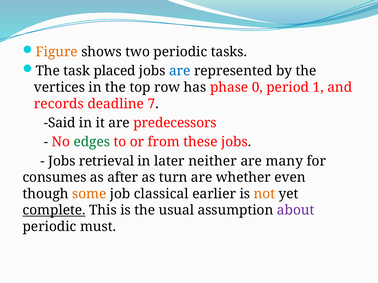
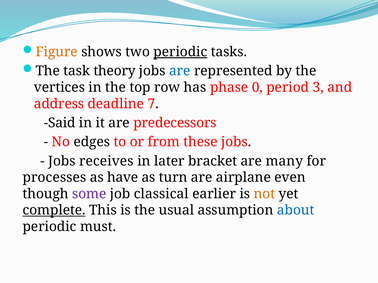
periodic underline: none -> present (180, 52)
placed: placed -> theory (115, 71)
1: 1 -> 3 (318, 88)
records: records -> address (59, 104)
edges colour: green -> black (92, 142)
retrieval: retrieval -> receives (106, 161)
neither: neither -> bracket (213, 161)
consumes: consumes -> processes (54, 178)
after: after -> have (123, 178)
whether: whether -> airplane (243, 178)
some colour: orange -> purple (89, 194)
about colour: purple -> blue (296, 211)
